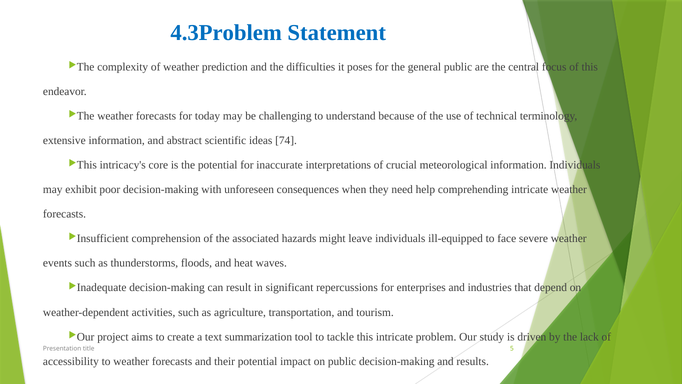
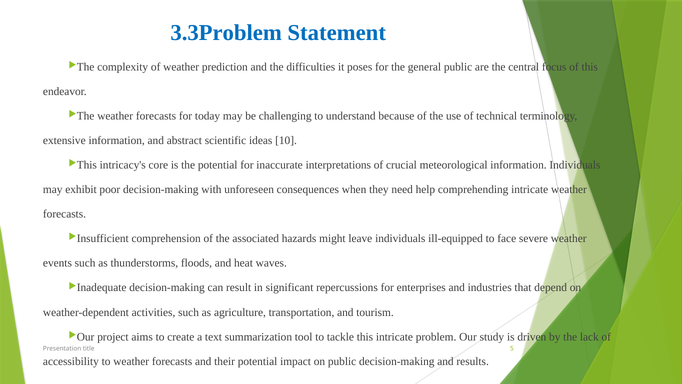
4.3Problem: 4.3Problem -> 3.3Problem (226, 33)
74: 74 -> 10 (286, 140)
